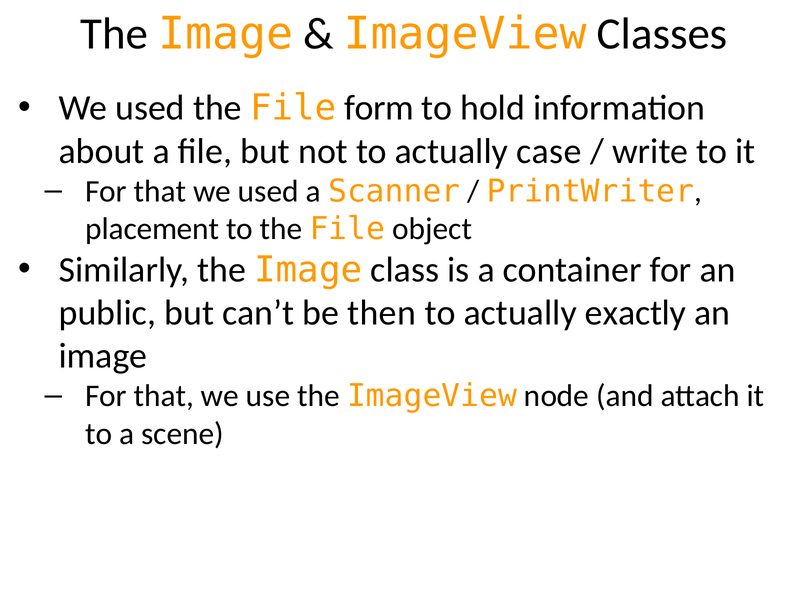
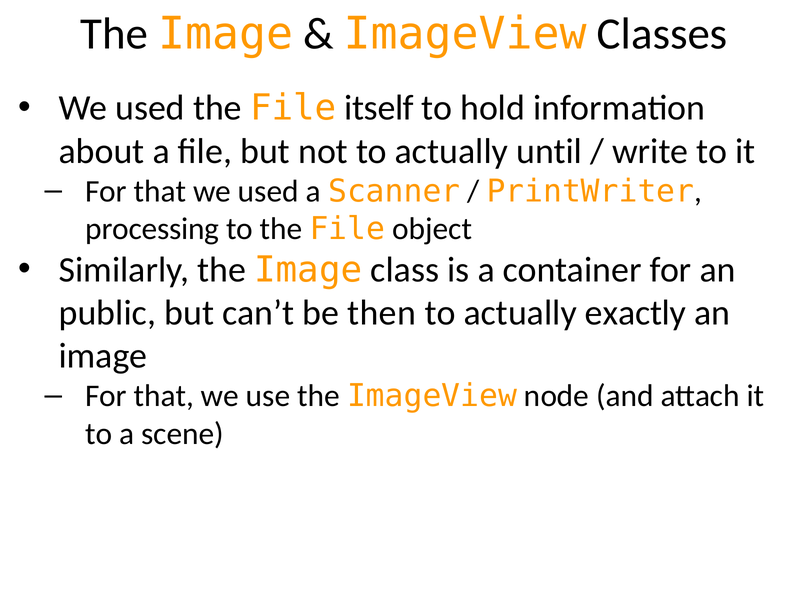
form: form -> itself (379, 108)
case: case -> until (549, 151)
placement: placement -> processing (152, 229)
